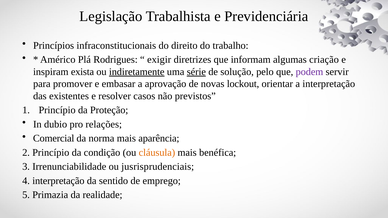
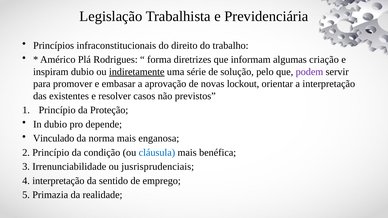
exigir: exigir -> forma (159, 60)
inspiram exista: exista -> dubio (82, 72)
série underline: present -> none (196, 72)
relações: relações -> depende (104, 124)
Comercial: Comercial -> Vinculado (54, 138)
aparência: aparência -> enganosa (159, 138)
cláusula colour: orange -> blue (157, 153)
